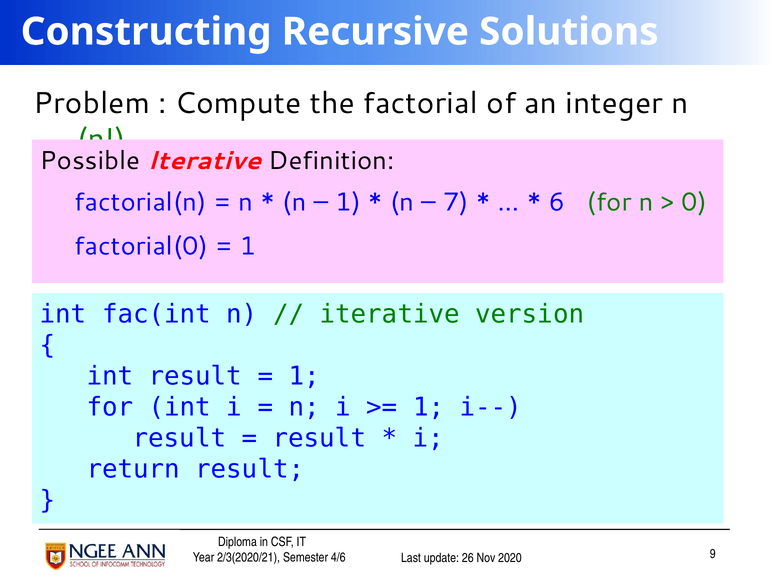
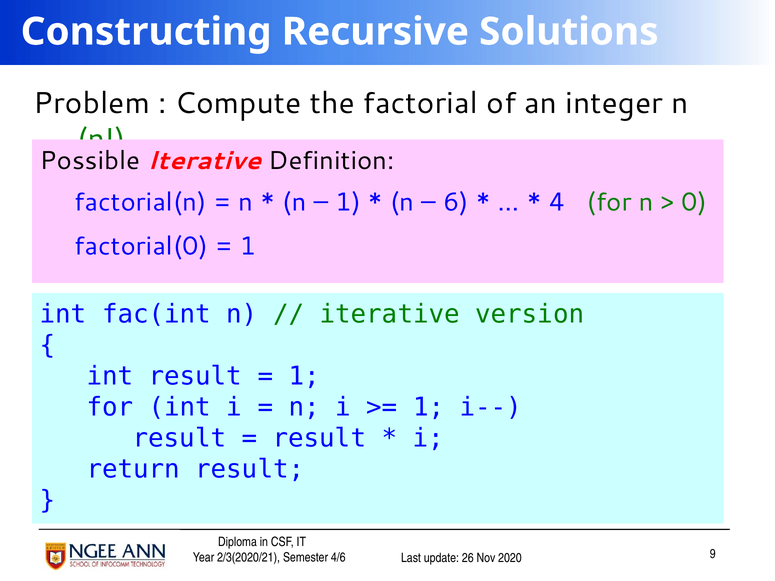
7: 7 -> 6 (456, 202)
6: 6 -> 4 (557, 202)
